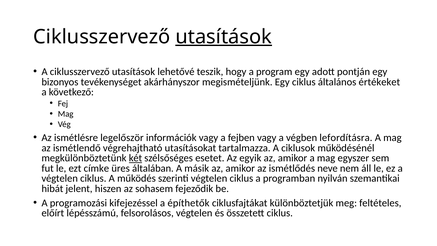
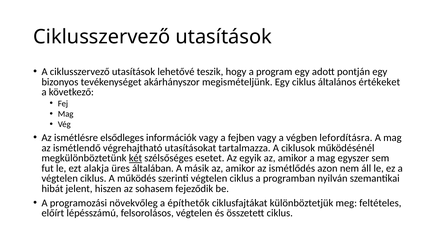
utasítások underline: present -> none (224, 37)
legelőször: legelőször -> elsődleges (122, 138)
címke: címke -> alakja (96, 168)
neve: neve -> azon (327, 168)
kifejezéssel: kifejezéssel -> növekvőleg (134, 203)
